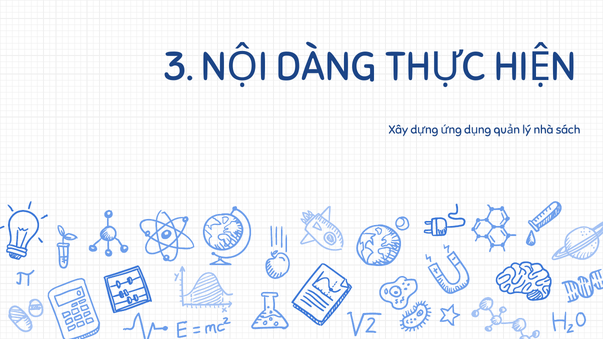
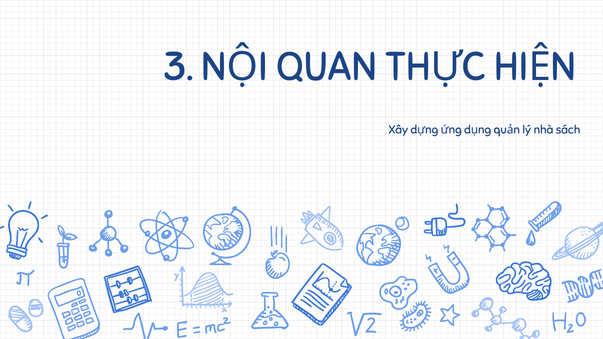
DÀNG: DÀNG -> QUAN (327, 67)
